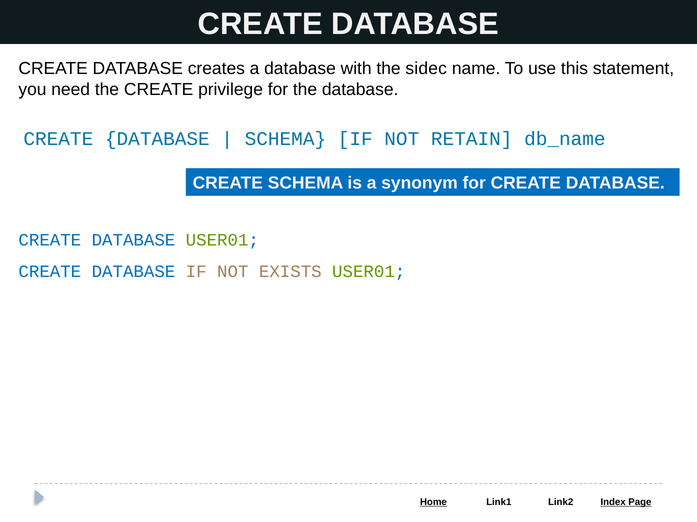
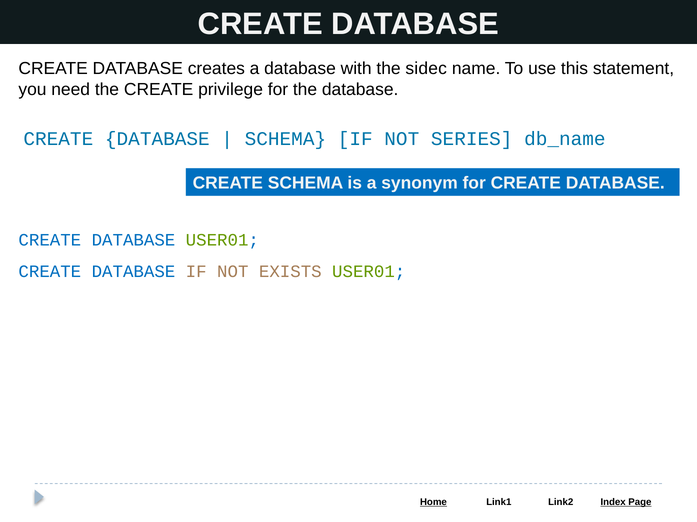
RETAIN: RETAIN -> SERIES (472, 139)
